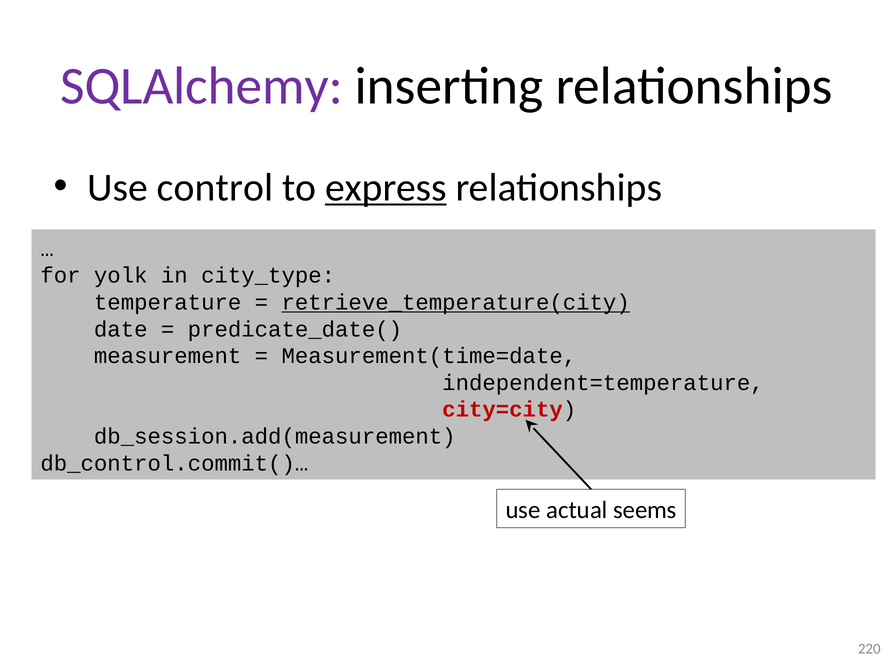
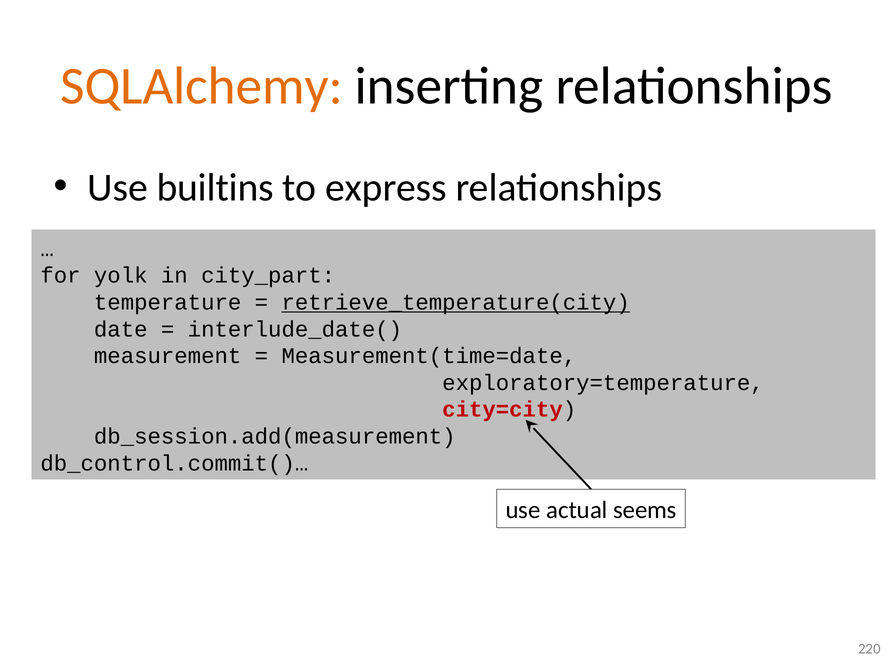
SQLAlchemy colour: purple -> orange (201, 86)
control: control -> builtins (215, 187)
express underline: present -> none (386, 187)
city_type: city_type -> city_part (268, 276)
predicate_date(: predicate_date( -> interlude_date( (295, 329)
independent=temperature: independent=temperature -> exploratory=temperature (603, 383)
